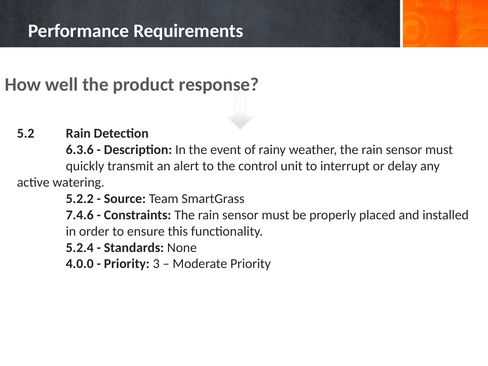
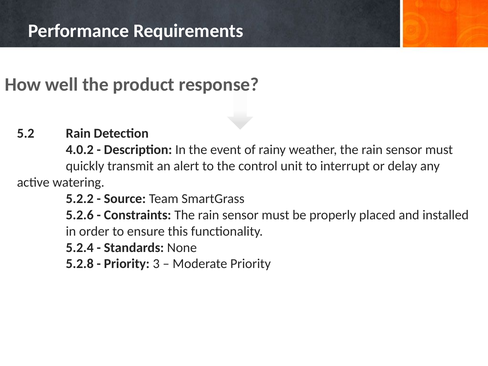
6.3.6: 6.3.6 -> 4.0.2 (80, 150)
7.4.6: 7.4.6 -> 5.2.6 (80, 215)
4.0.0: 4.0.0 -> 5.2.8 (80, 264)
